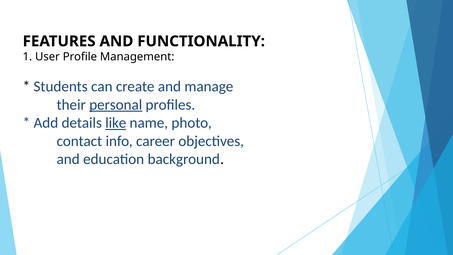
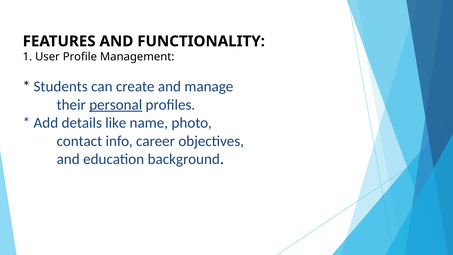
like underline: present -> none (116, 123)
